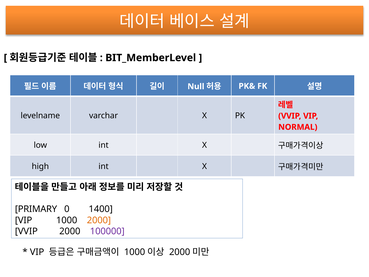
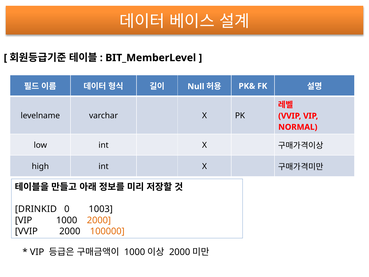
PRIMARY: PRIMARY -> DRINKID (36, 209)
1400: 1400 -> 1003 (101, 209)
100000 colour: purple -> orange (107, 231)
